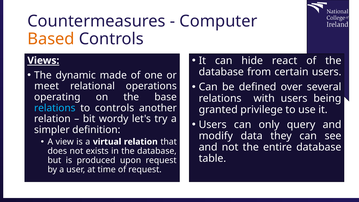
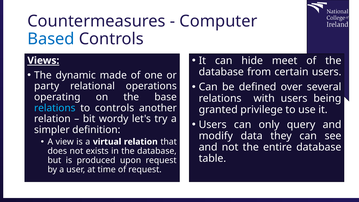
Based colour: orange -> blue (51, 39)
react: react -> meet (285, 61)
meet: meet -> party (47, 86)
